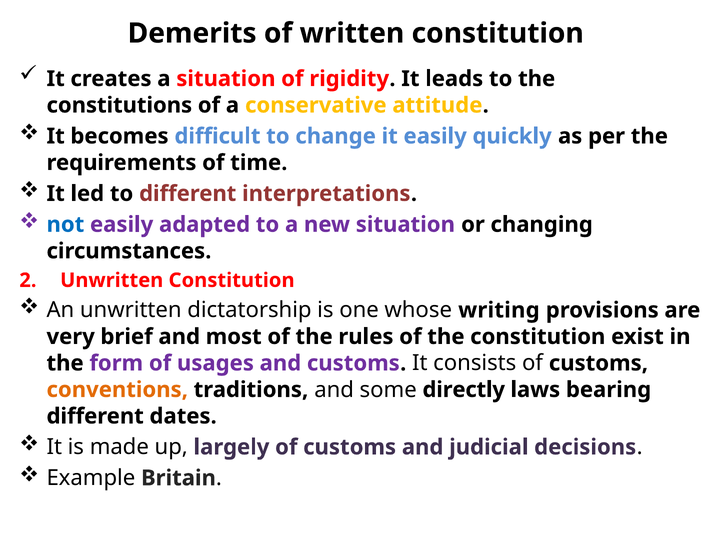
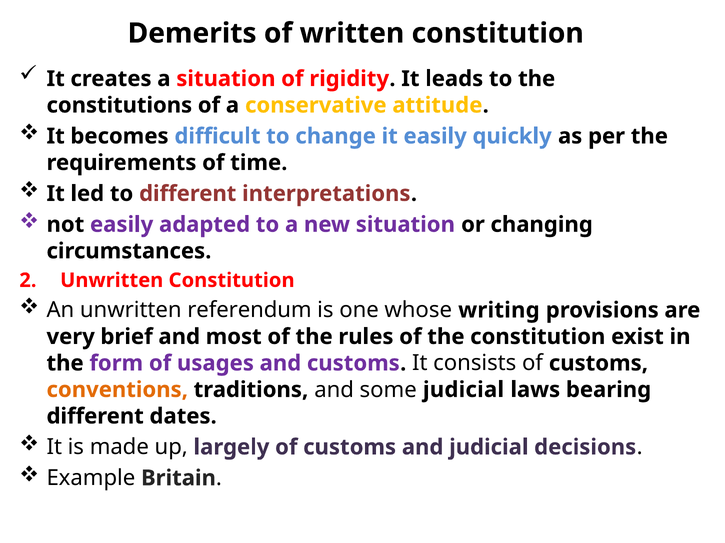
not colour: blue -> black (65, 225)
dictatorship: dictatorship -> referendum (249, 311)
some directly: directly -> judicial (464, 390)
